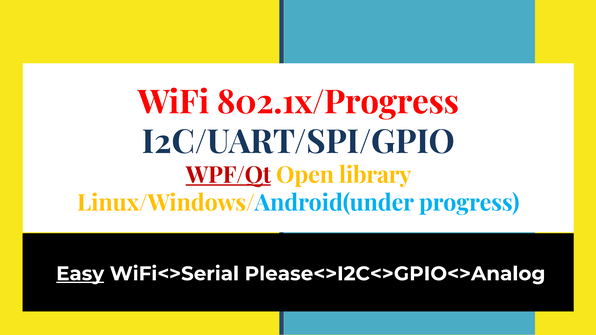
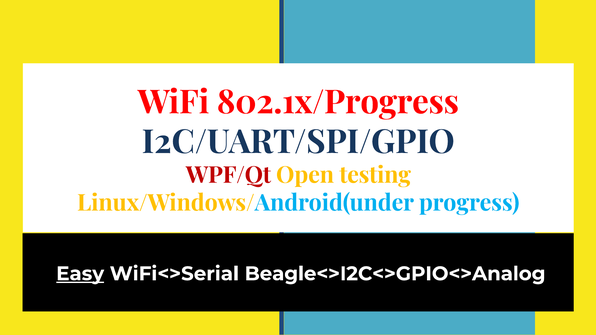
WPF/Qt underline: present -> none (228, 175)
library: library -> testing (375, 175)
Please<>I2C<>GPIO<>Analog: Please<>I2C<>GPIO<>Analog -> Beagle<>I2C<>GPIO<>Analog (395, 274)
